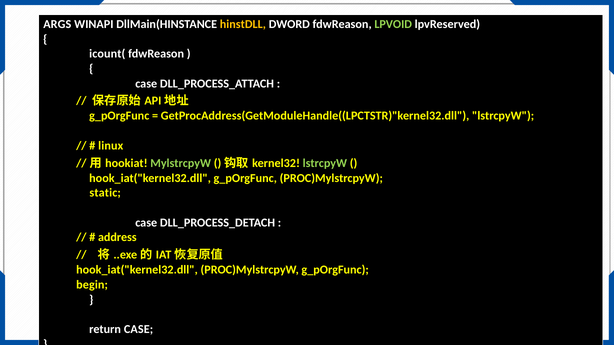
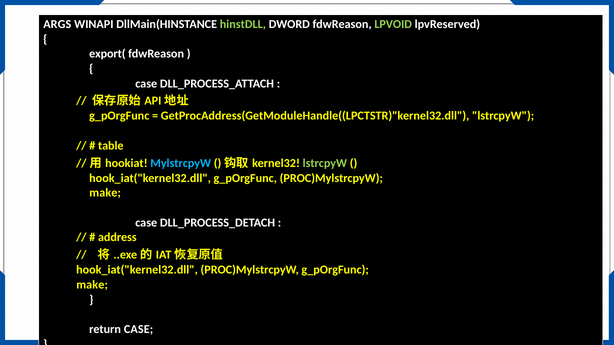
hinstDLL colour: yellow -> light green (243, 24)
icount(: icount( -> export( (107, 54)
linux: linux -> table (111, 146)
MylstrcpyW colour: light green -> light blue (181, 163)
static: static -> make (105, 193)
begin: begin -> make (92, 285)
